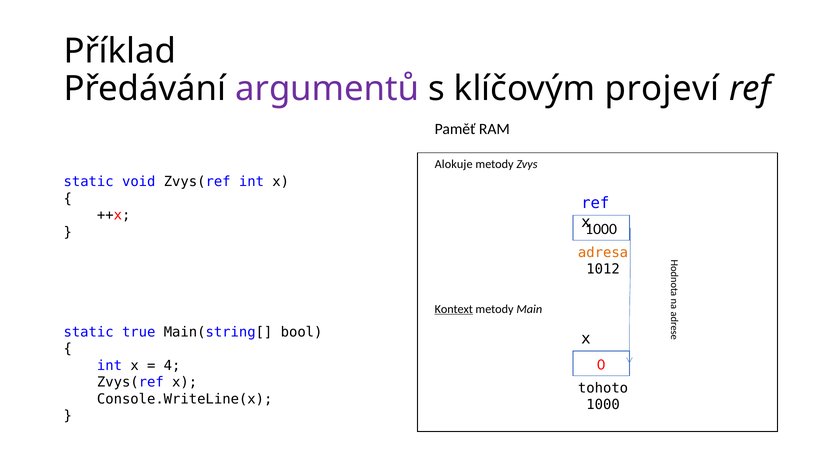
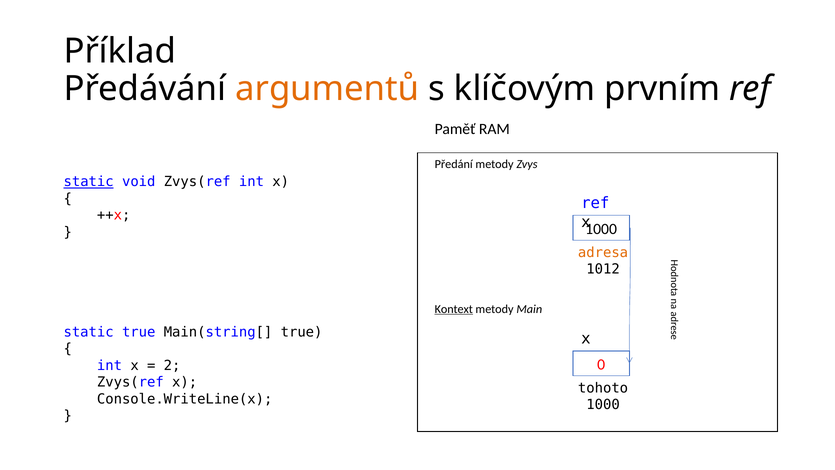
argumentů colour: purple -> orange (327, 89)
projeví: projeví -> prvním (662, 89)
Alokuje: Alokuje -> Předání (454, 164)
static underline: none -> present (89, 182)
Main(string[ bool: bool -> true (302, 332)
4: 4 -> 2 (172, 365)
